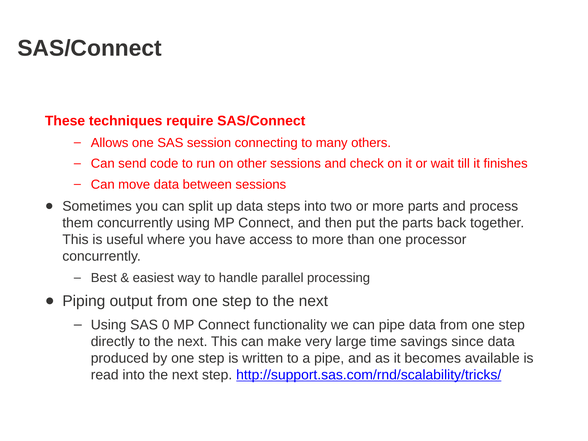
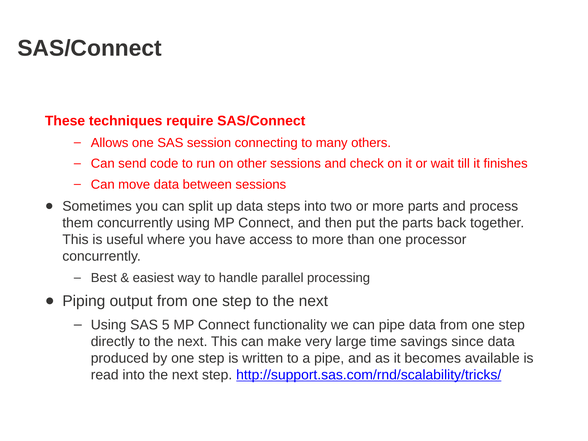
0: 0 -> 5 (166, 325)
